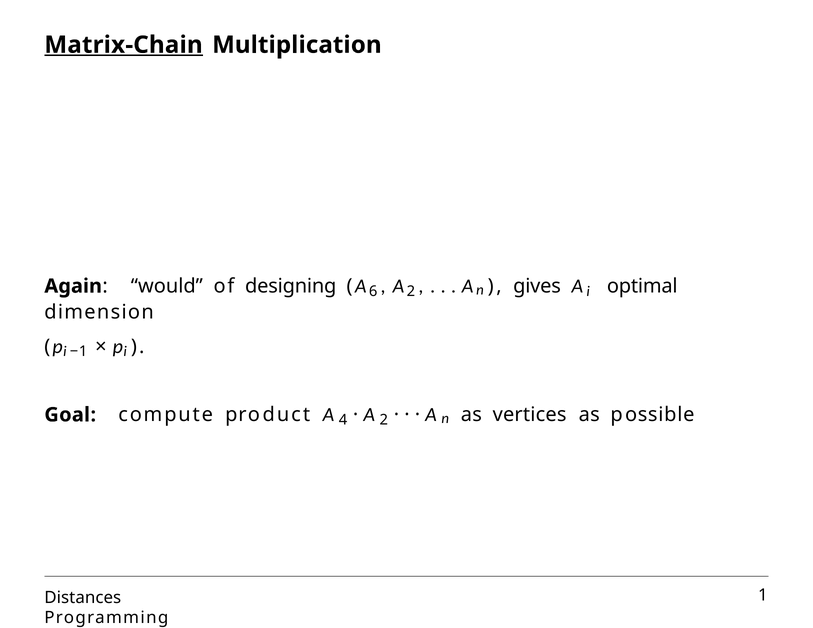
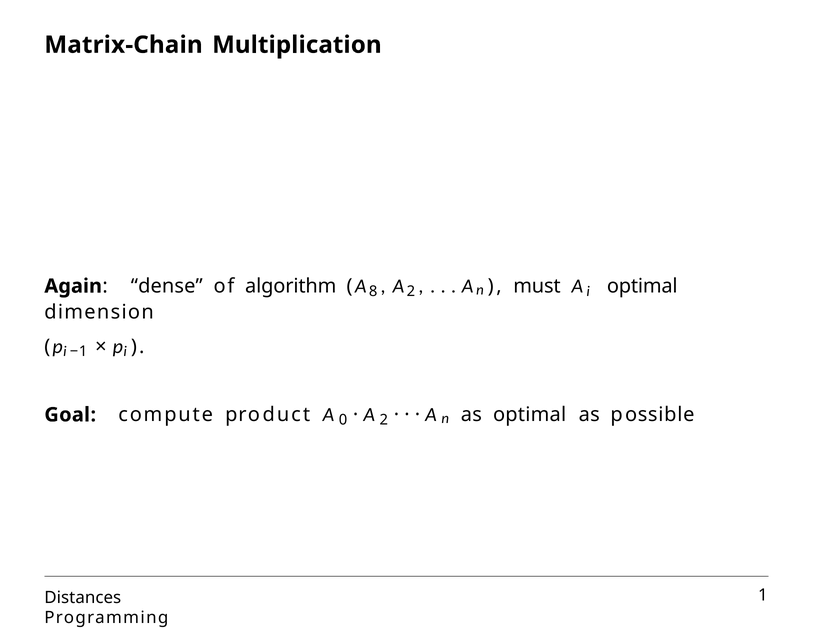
Matrix-Chain underline: present -> none (123, 45)
would: would -> dense (167, 286)
designing: designing -> algorithm (291, 286)
6: 6 -> 8 (373, 291)
gives: gives -> must (537, 286)
4: 4 -> 0 (343, 420)
as vertices: vertices -> optimal (530, 415)
